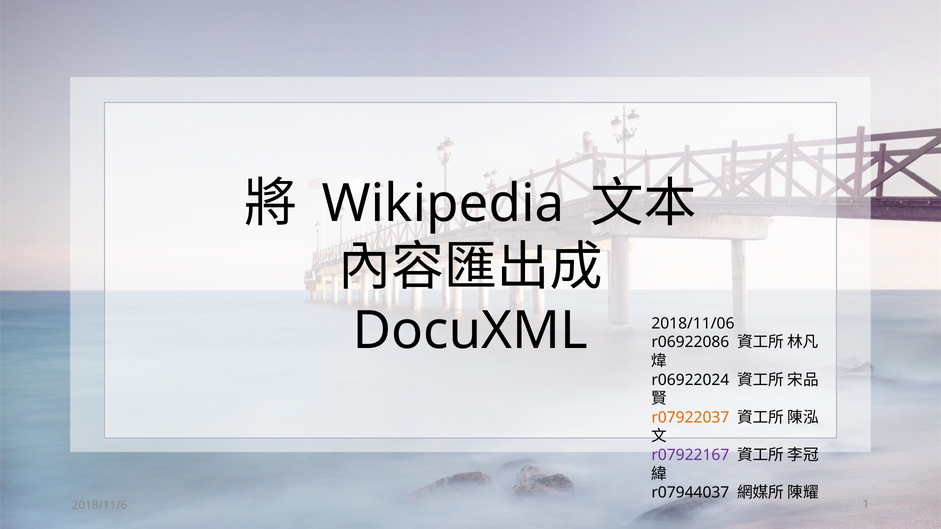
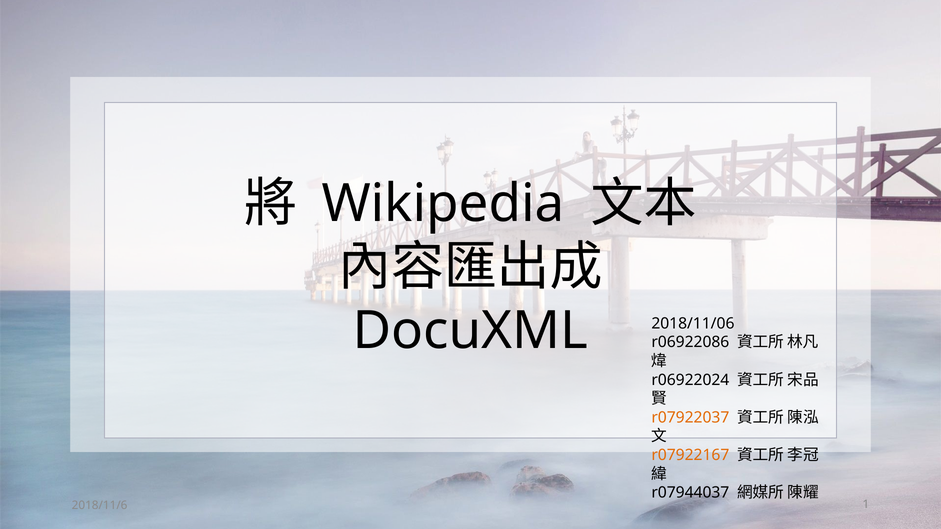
r07922167 colour: purple -> orange (690, 455)
